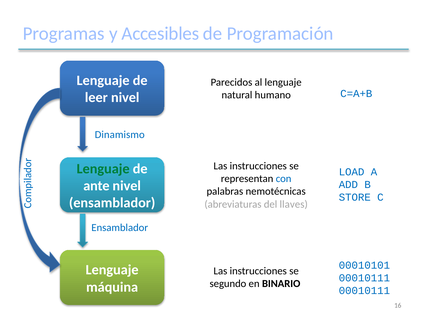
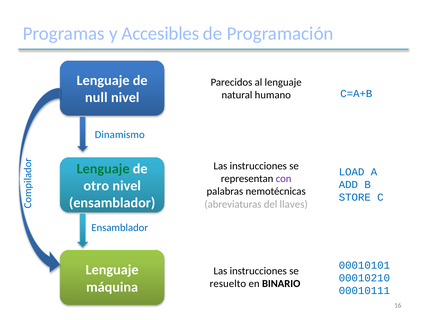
leer: leer -> null (96, 98)
con colour: blue -> purple (284, 179)
ante: ante -> otro (96, 186)
00010111: 00010111 -> 00010210 (364, 278)
segundo: segundo -> resuelto (228, 284)
